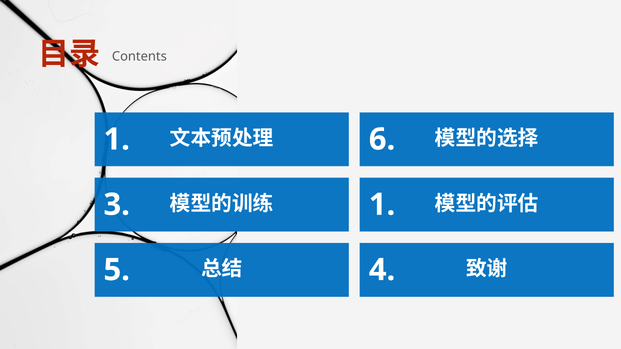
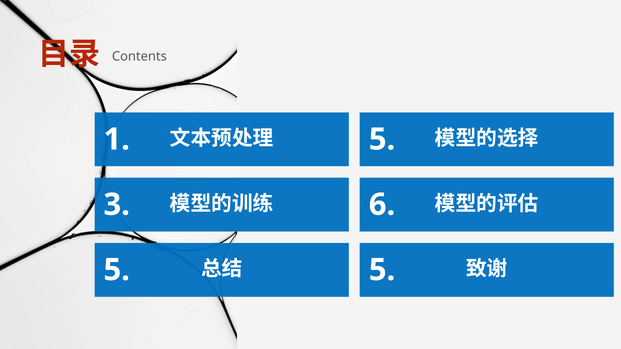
1 6: 6 -> 5 (382, 139)
3 1: 1 -> 6 (382, 205)
5 4: 4 -> 5 (382, 270)
